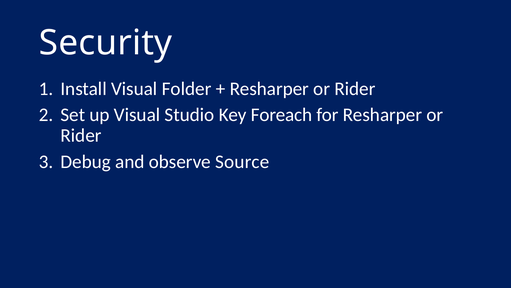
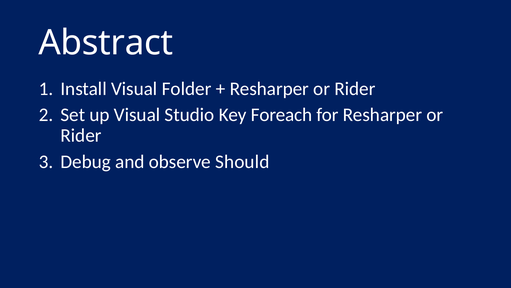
Security: Security -> Abstract (106, 43)
Source: Source -> Should (242, 161)
